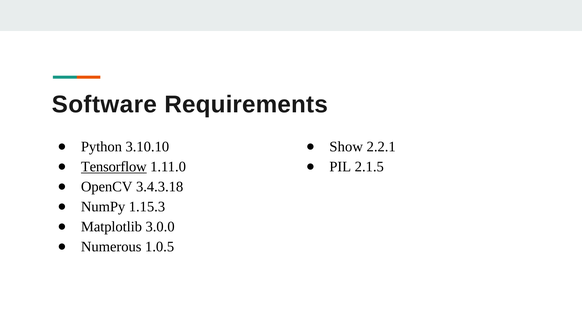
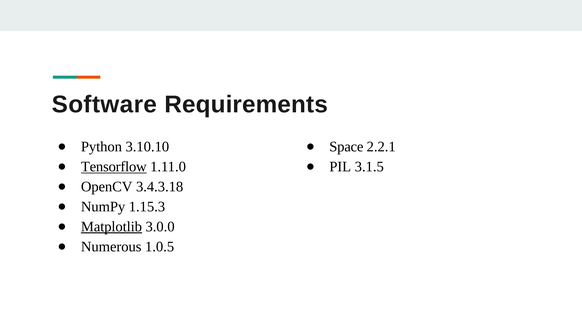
Show: Show -> Space (346, 147)
2.1.5: 2.1.5 -> 3.1.5 (369, 167)
Matplotlib underline: none -> present (111, 227)
